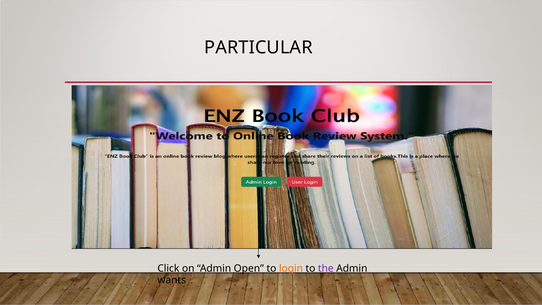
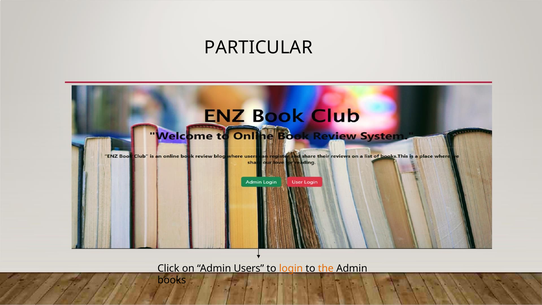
Open: Open -> Users (249, 268)
the colour: purple -> orange (326, 268)
wants: wants -> books (172, 280)
